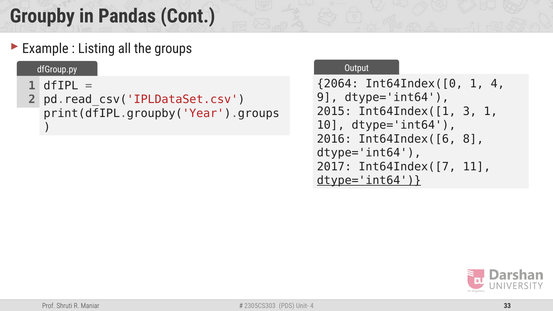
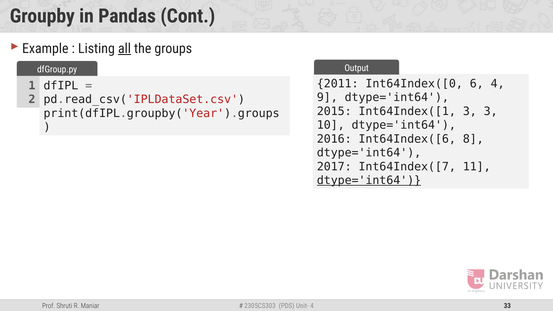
all underline: none -> present (124, 49)
2064: 2064 -> 2011 (338, 84)
Int64Index([0 1: 1 -> 6 (477, 84)
3 1: 1 -> 3 (491, 111)
